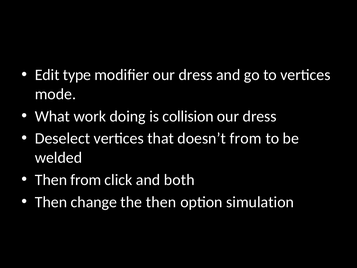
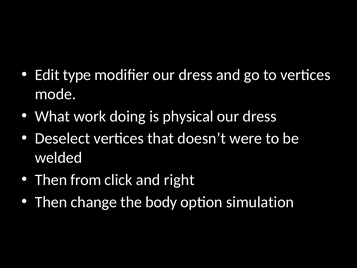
collision: collision -> physical (188, 116)
doesn’t from: from -> were (246, 138)
both: both -> right (179, 180)
the then: then -> body (161, 202)
